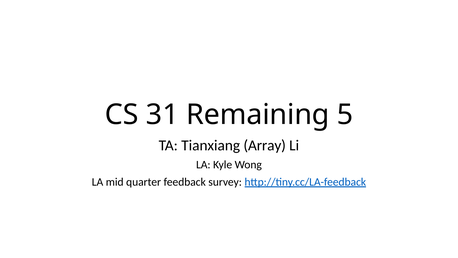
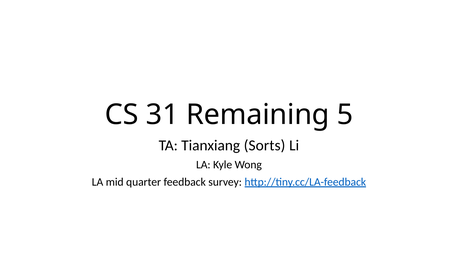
Array: Array -> Sorts (265, 145)
